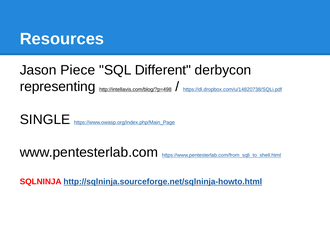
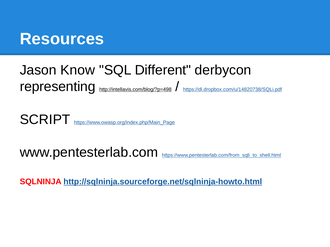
Piece: Piece -> Know (78, 70)
SINGLE: SINGLE -> SCRIPT (45, 120)
